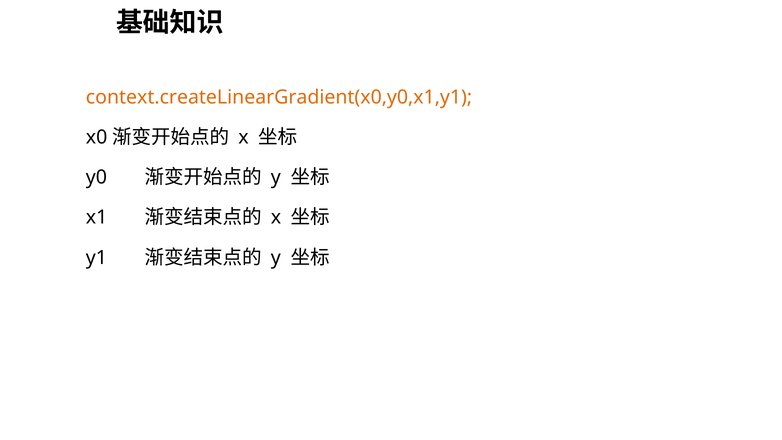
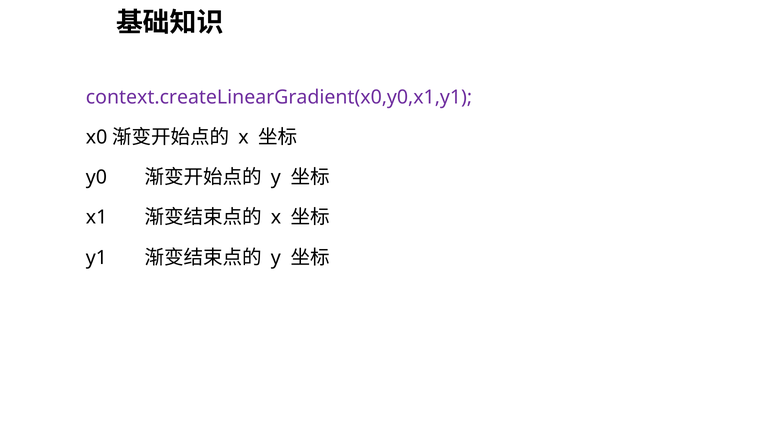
context.createLinearGradient(x0,y0,x1,y1 colour: orange -> purple (279, 97)
